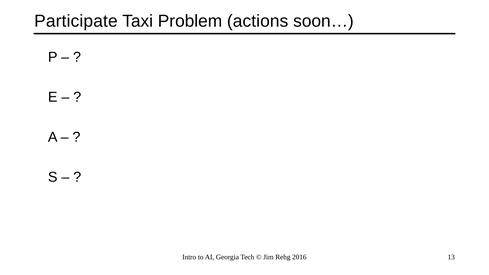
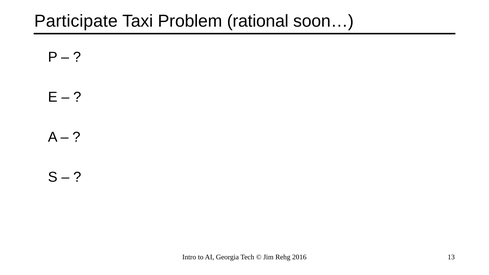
actions: actions -> rational (258, 21)
